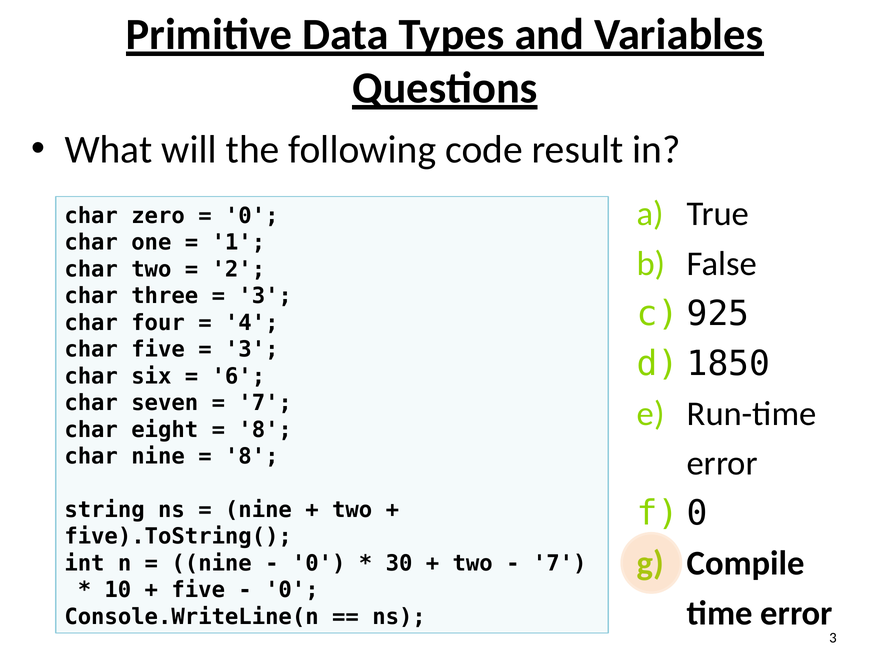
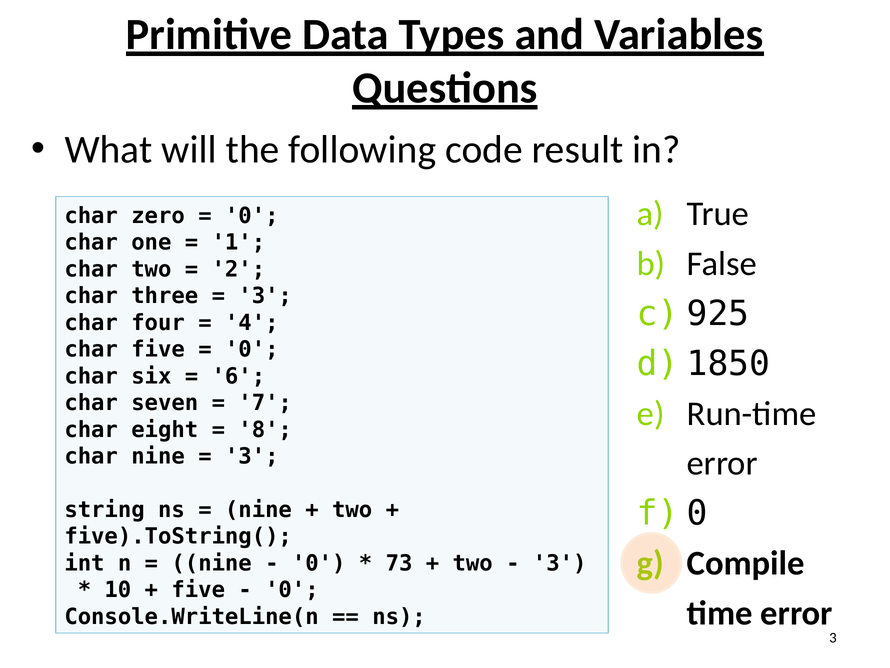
3: 3 -> 0 (252, 349)
8: 8 -> 3 (252, 456)
30: 30 -> 73 (399, 563)
7: 7 -> 3 (560, 563)
